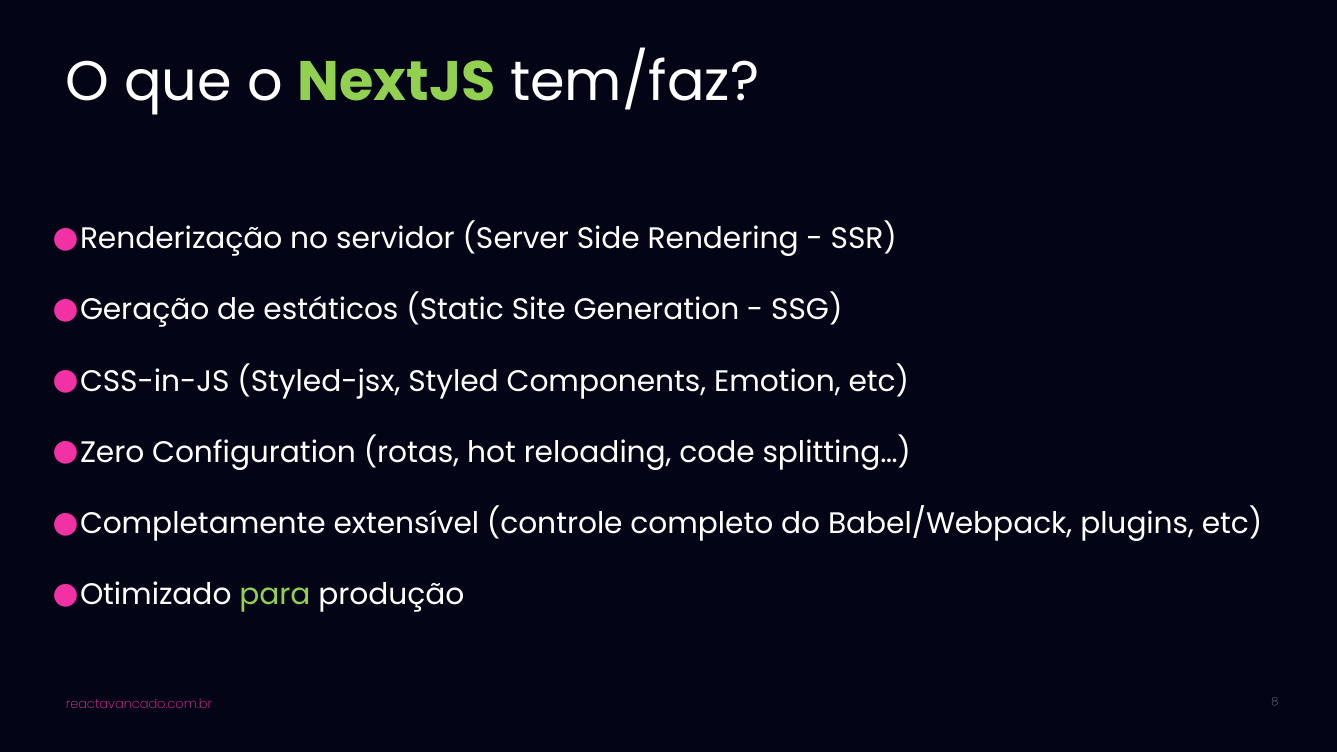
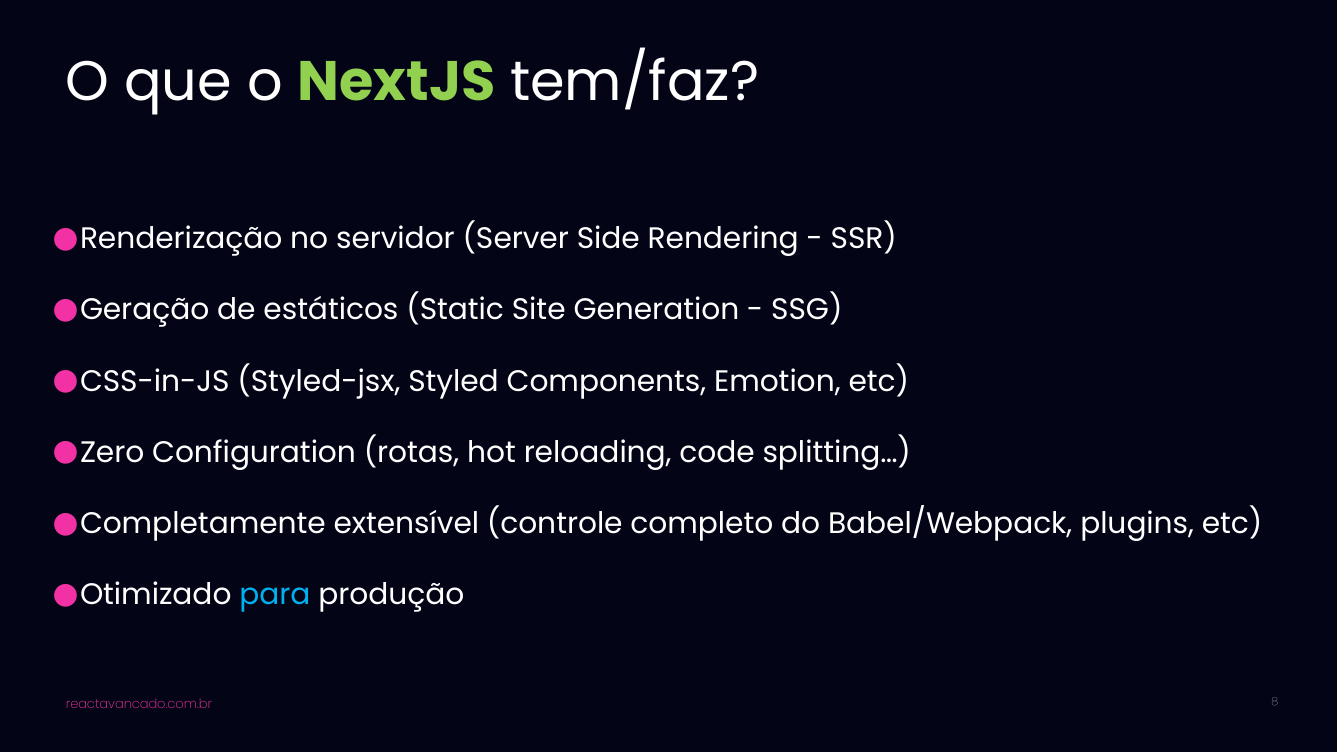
para colour: light green -> light blue (275, 595)
